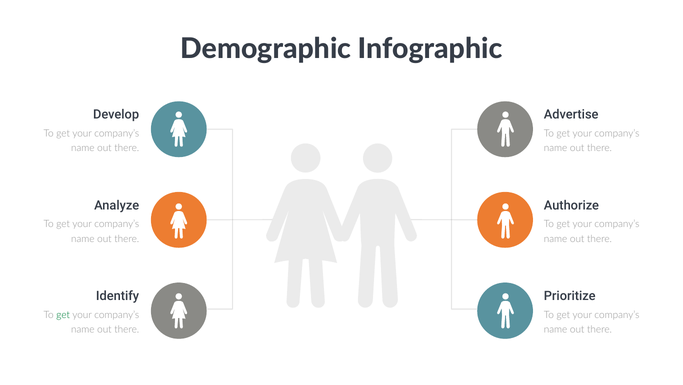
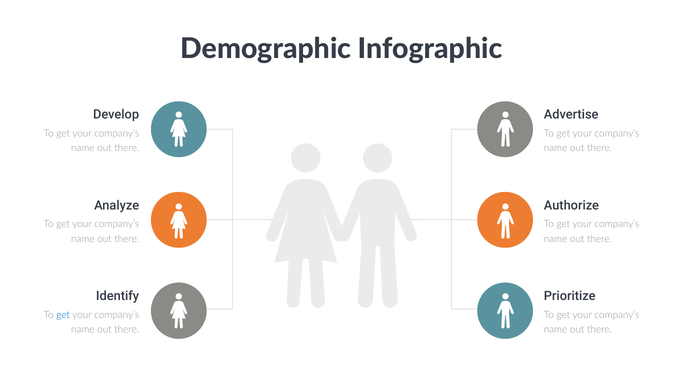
get colour: green -> blue (63, 314)
